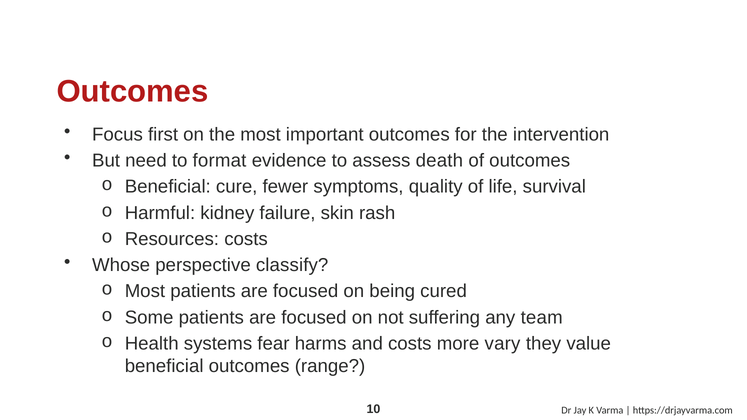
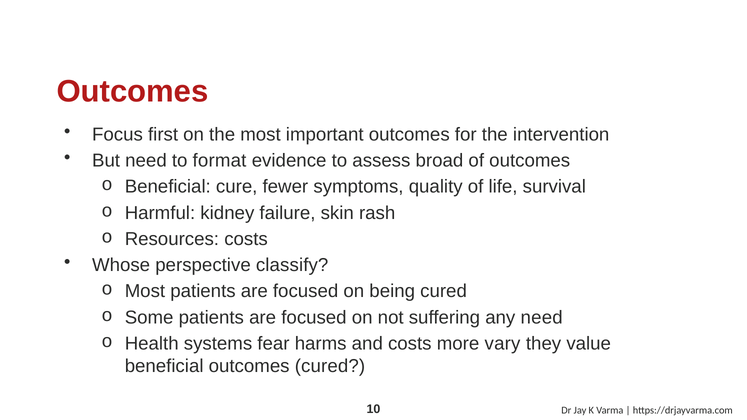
death: death -> broad (439, 161)
any team: team -> need (542, 318)
outcomes range: range -> cured (330, 366)
